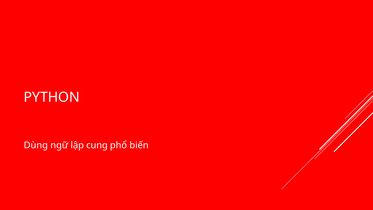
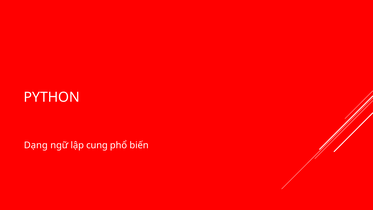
Dùng: Dùng -> Dạng (36, 145)
